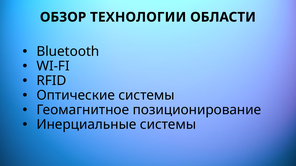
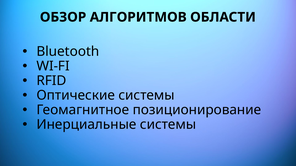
ТЕХНОЛОГИИ: ТЕХНОЛОГИИ -> АЛГОРИТМОВ (138, 17)
